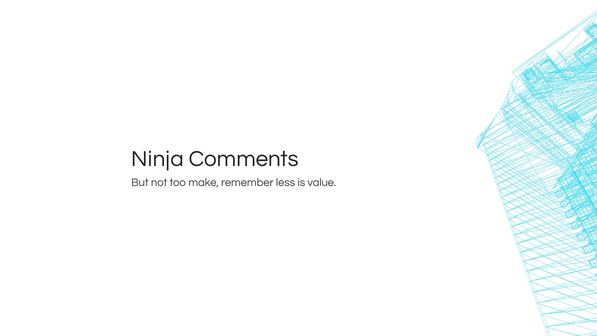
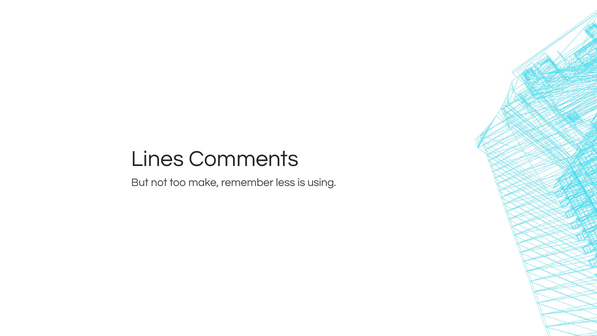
Ninja: Ninja -> Lines (158, 159)
value: value -> using (322, 182)
